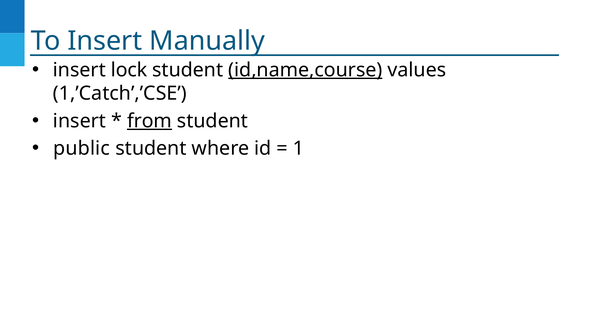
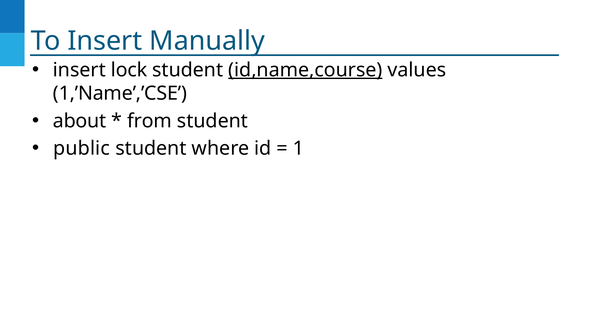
1,’Catch’,’CSE: 1,’Catch’,’CSE -> 1,’Name’,’CSE (120, 94)
insert: insert -> about (80, 121)
from underline: present -> none (150, 121)
